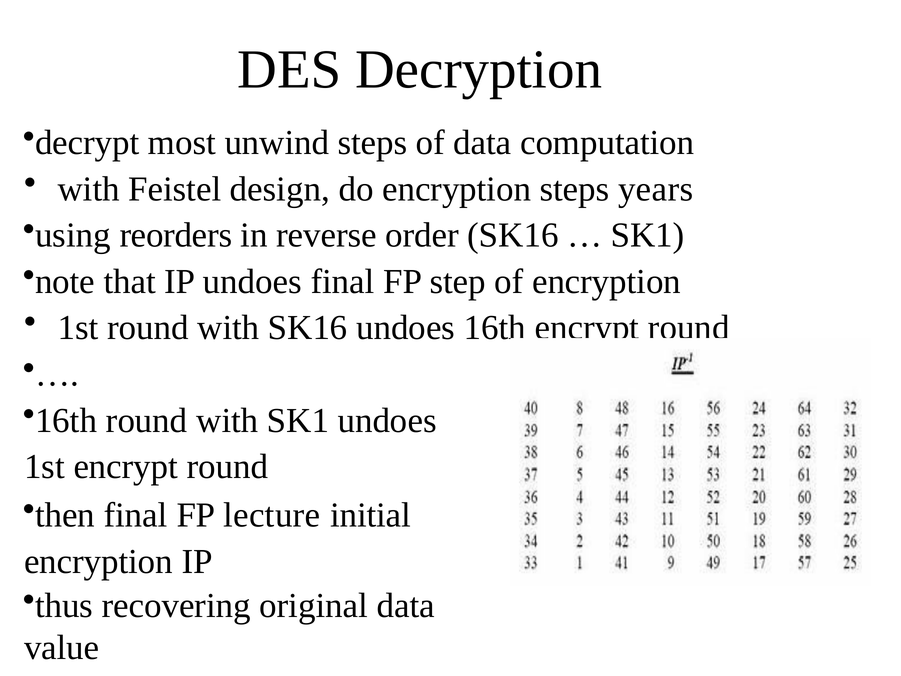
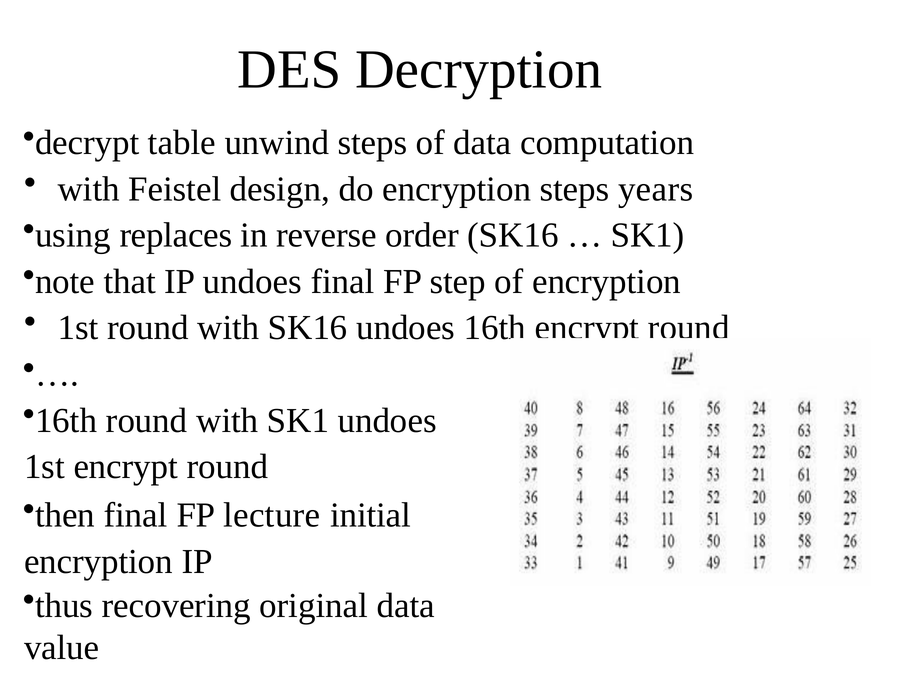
most: most -> table (182, 143)
reorders: reorders -> replaces (176, 235)
